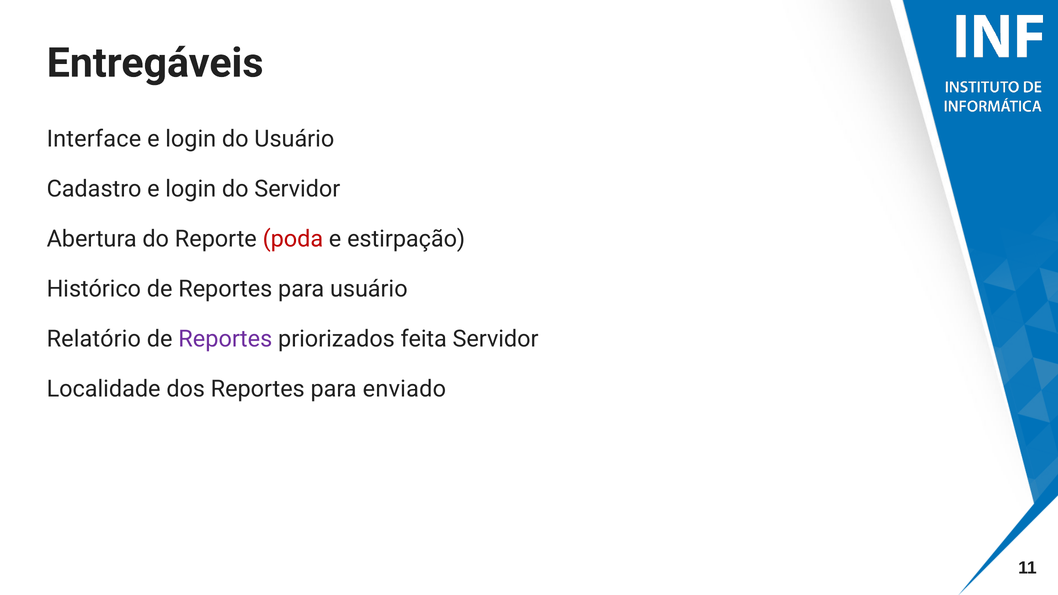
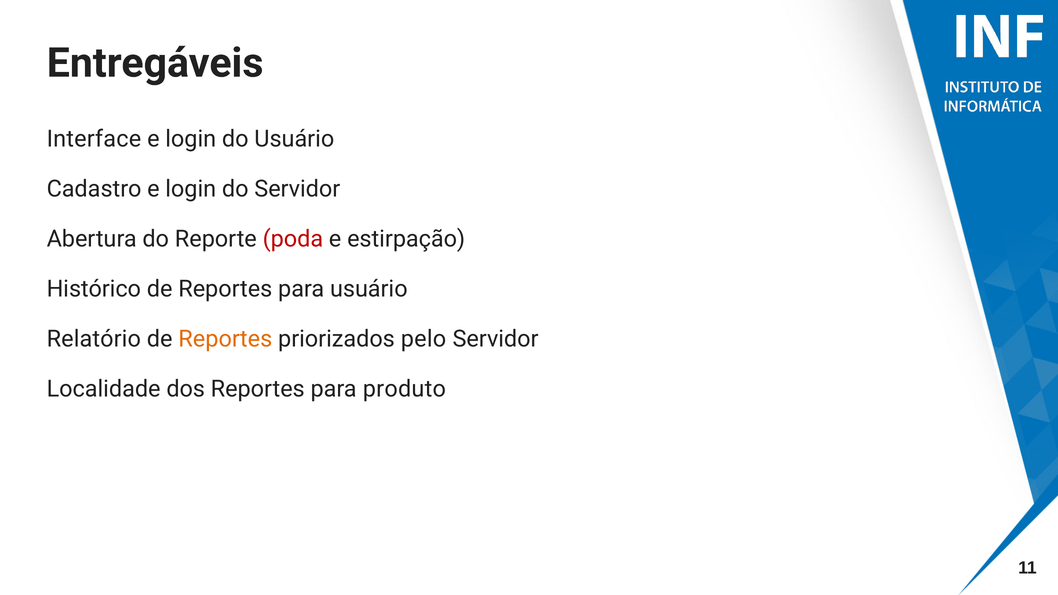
Reportes colour: purple -> orange (225, 339)
feita: feita -> pelo (423, 339)
enviado: enviado -> produto (404, 389)
